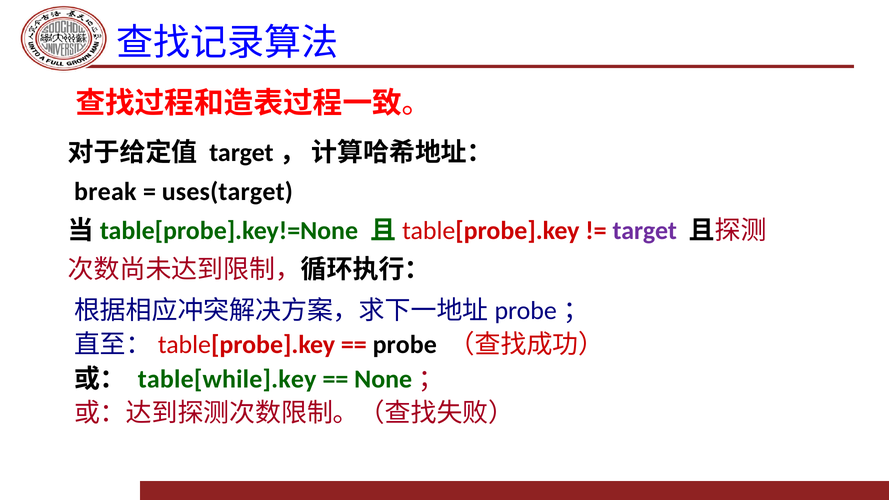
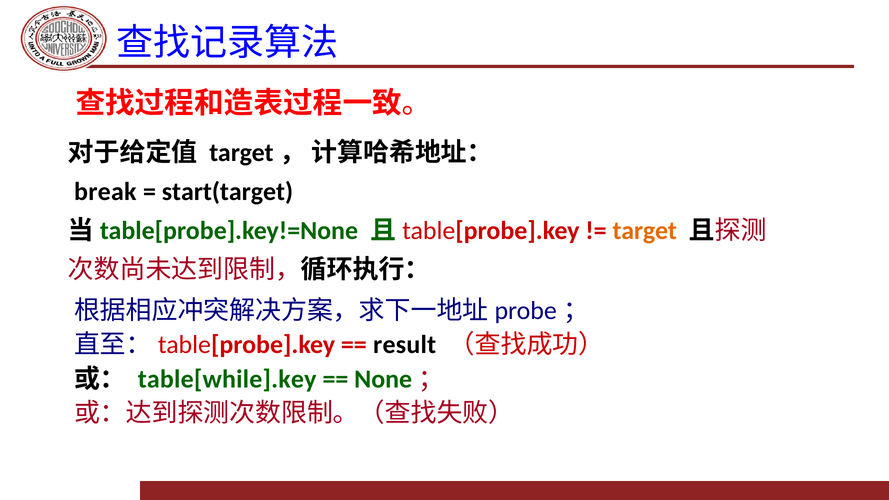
uses(target: uses(target -> start(target (227, 192)
target colour: purple -> orange (645, 231)
probe: probe -> result (405, 345)
